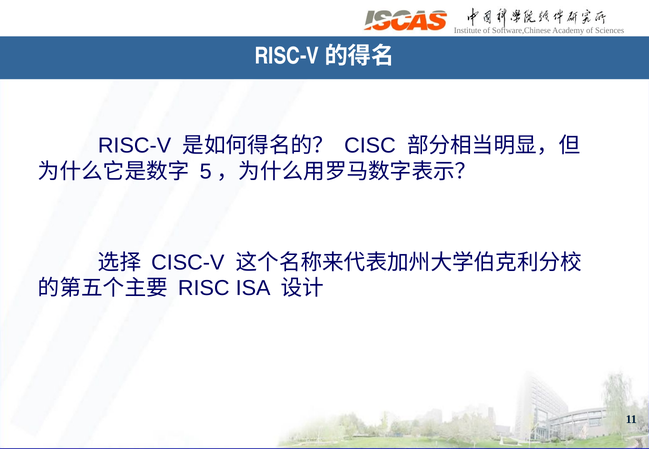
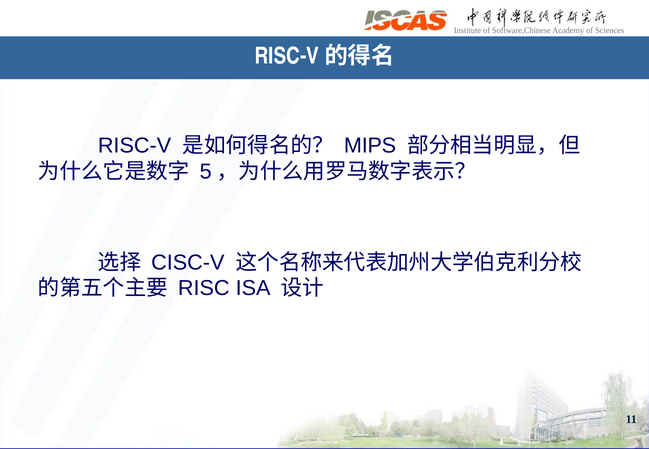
CISC: CISC -> MIPS (370, 146)
